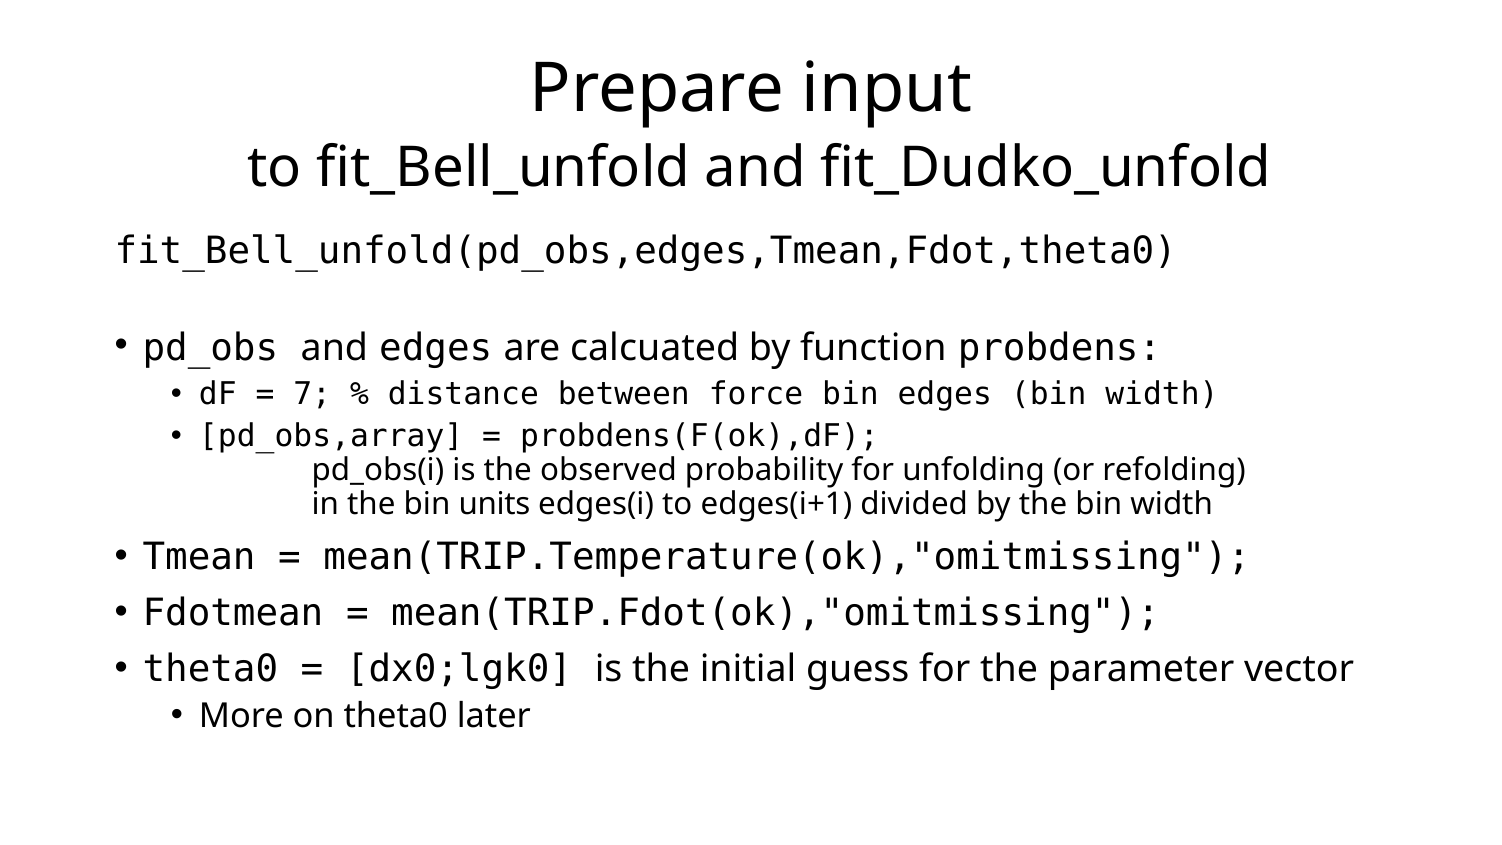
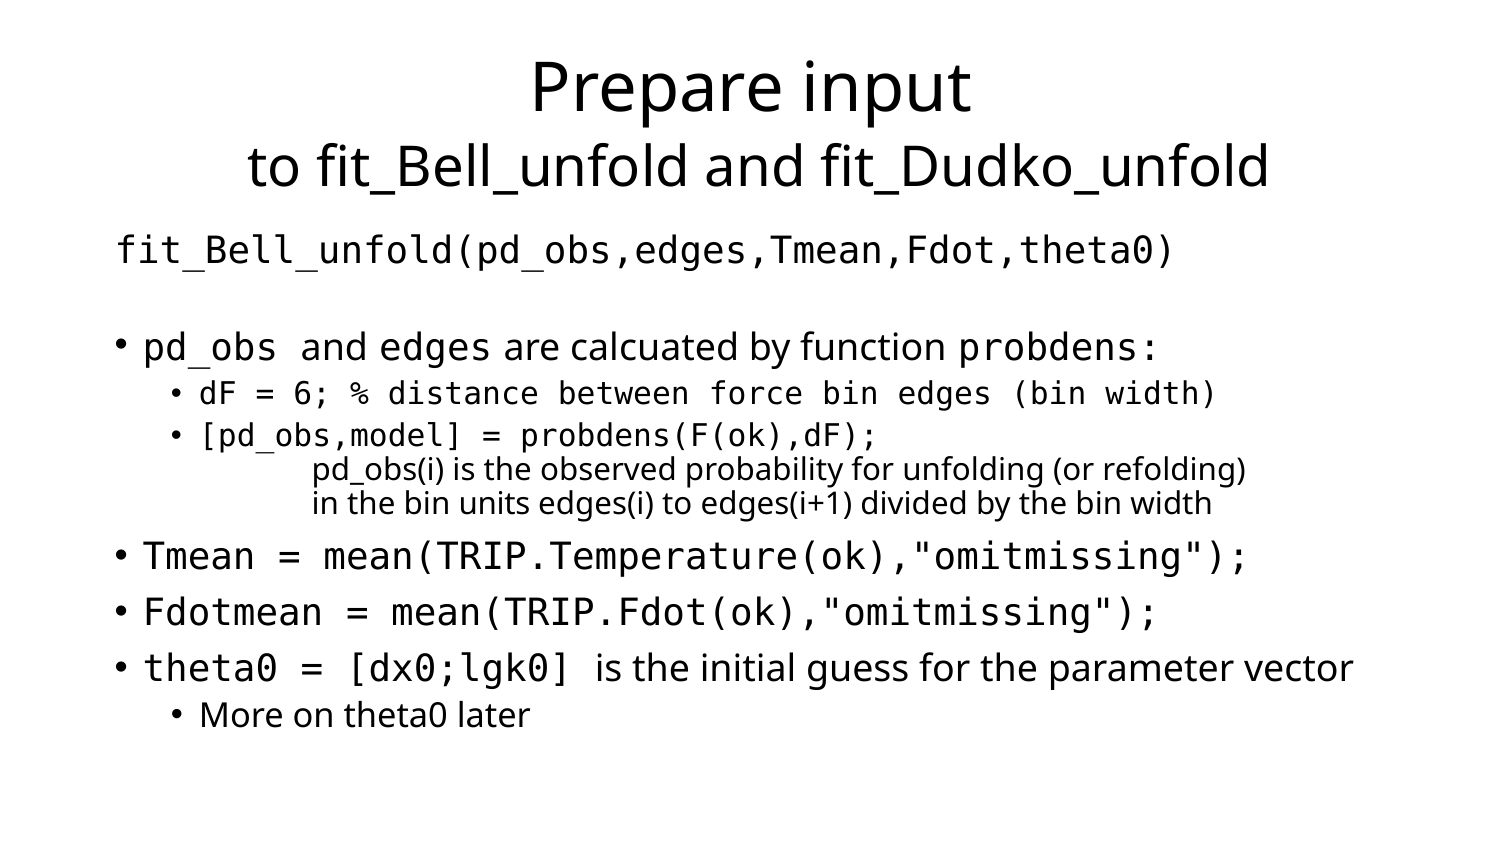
7: 7 -> 6 (312, 394)
pd_obs,array: pd_obs,array -> pd_obs,model (331, 436)
